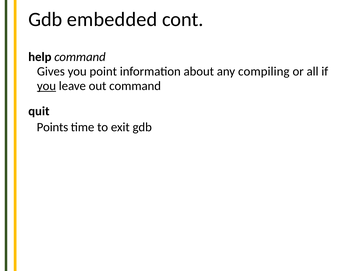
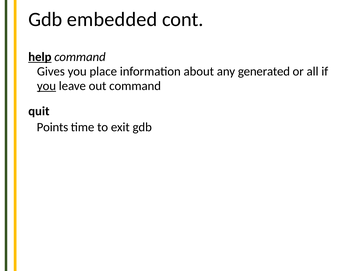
help underline: none -> present (40, 57)
point: point -> place (103, 71)
compiling: compiling -> generated (264, 71)
